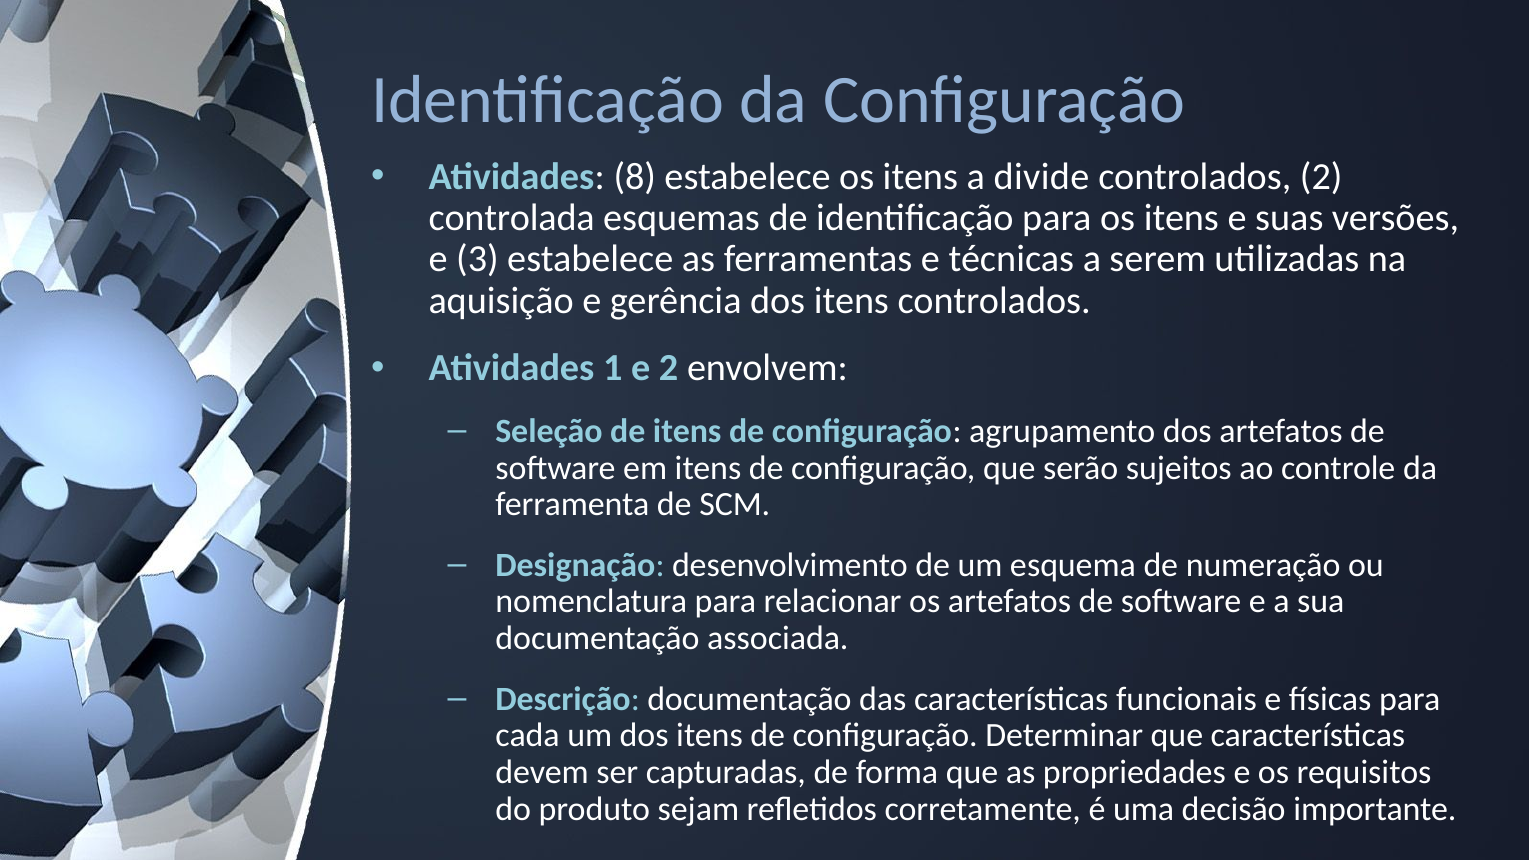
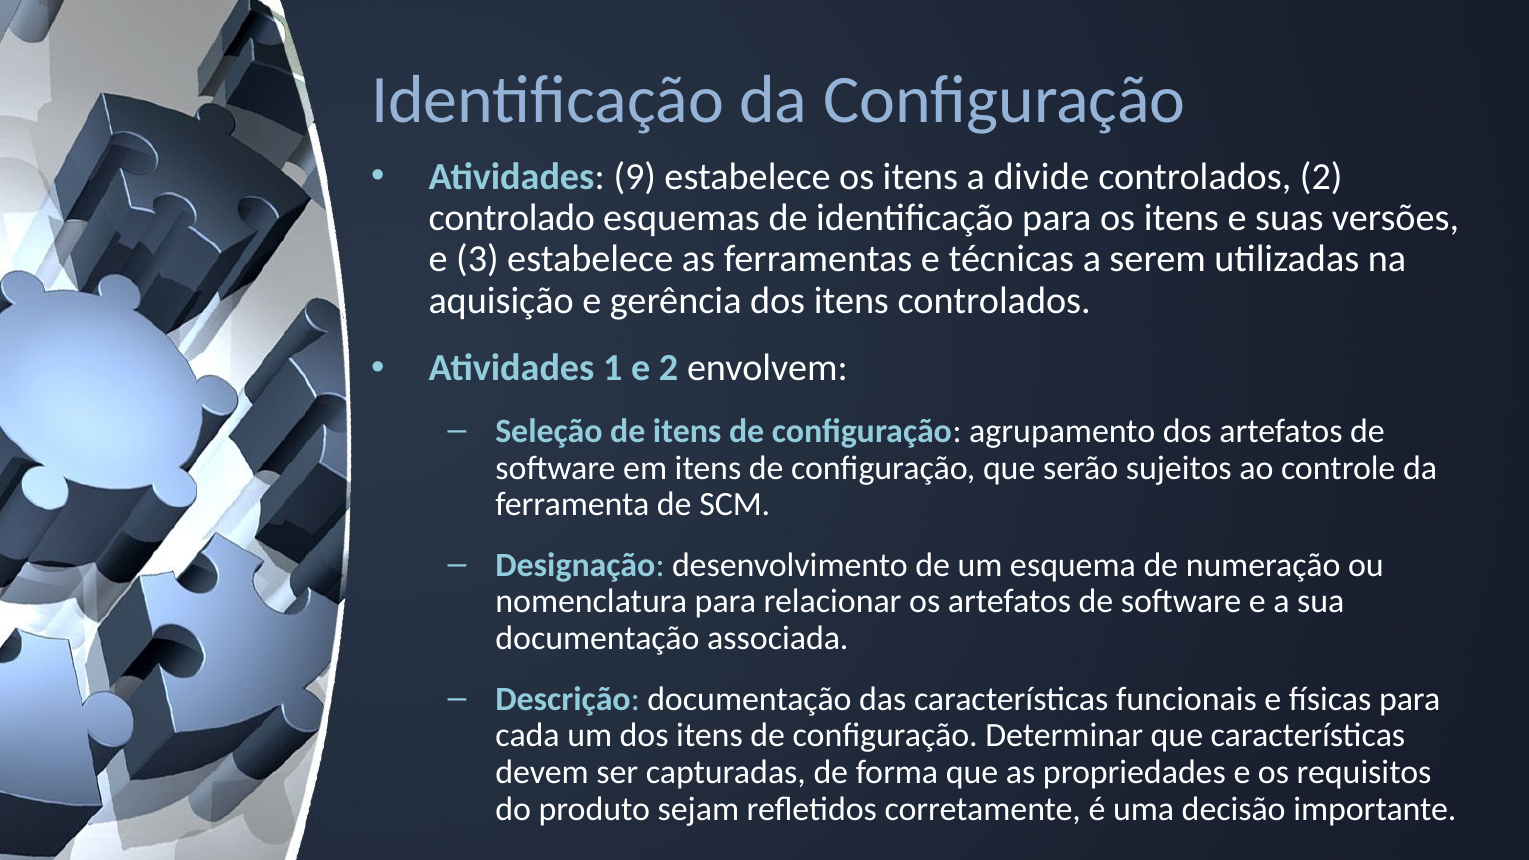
8: 8 -> 9 (635, 177)
controlada: controlada -> controlado (512, 218)
